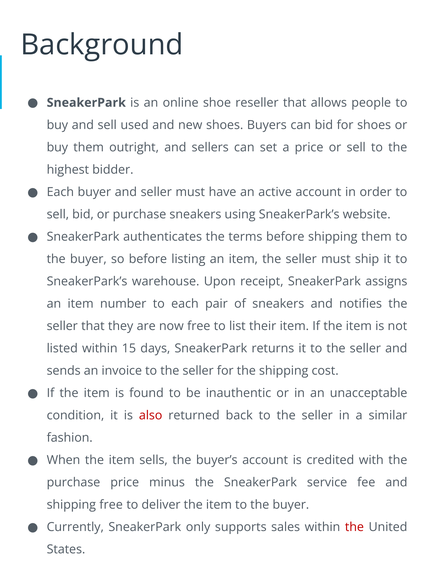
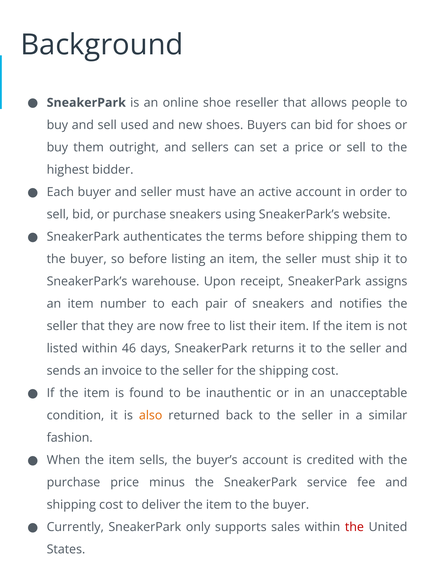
15: 15 -> 46 (129, 348)
also colour: red -> orange (151, 415)
free: free -> cost (111, 504)
